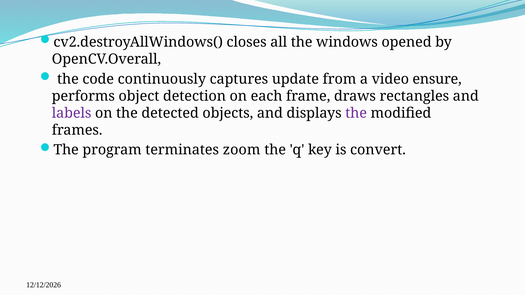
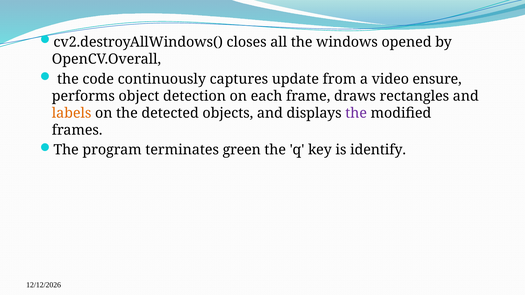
labels colour: purple -> orange (72, 113)
zoom: zoom -> green (242, 150)
convert: convert -> identify (378, 150)
